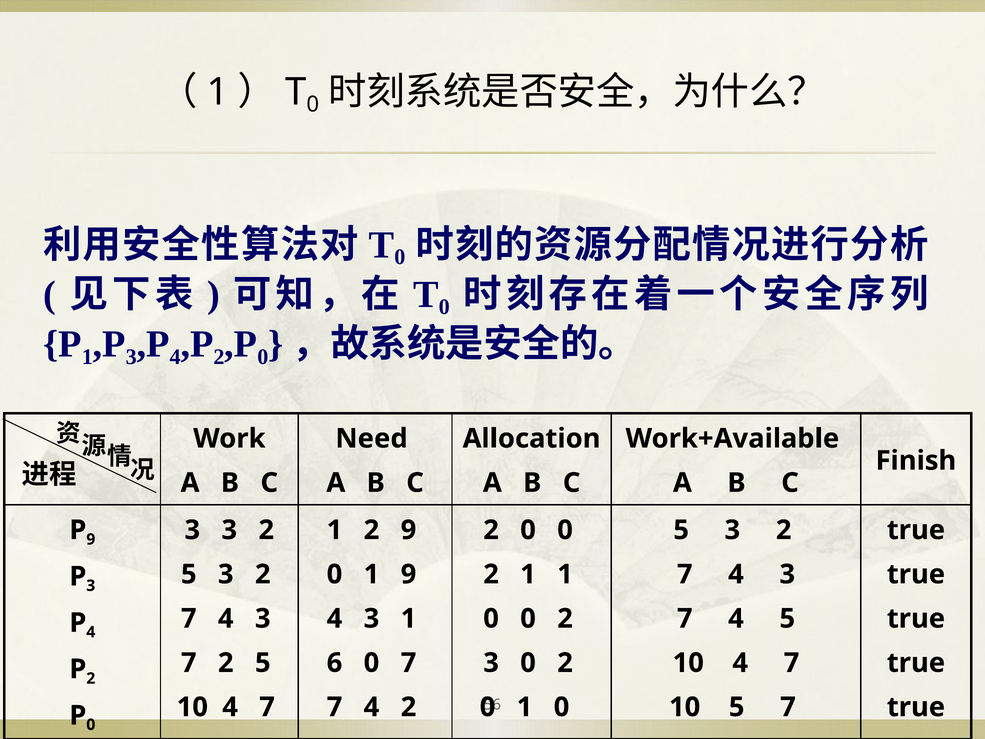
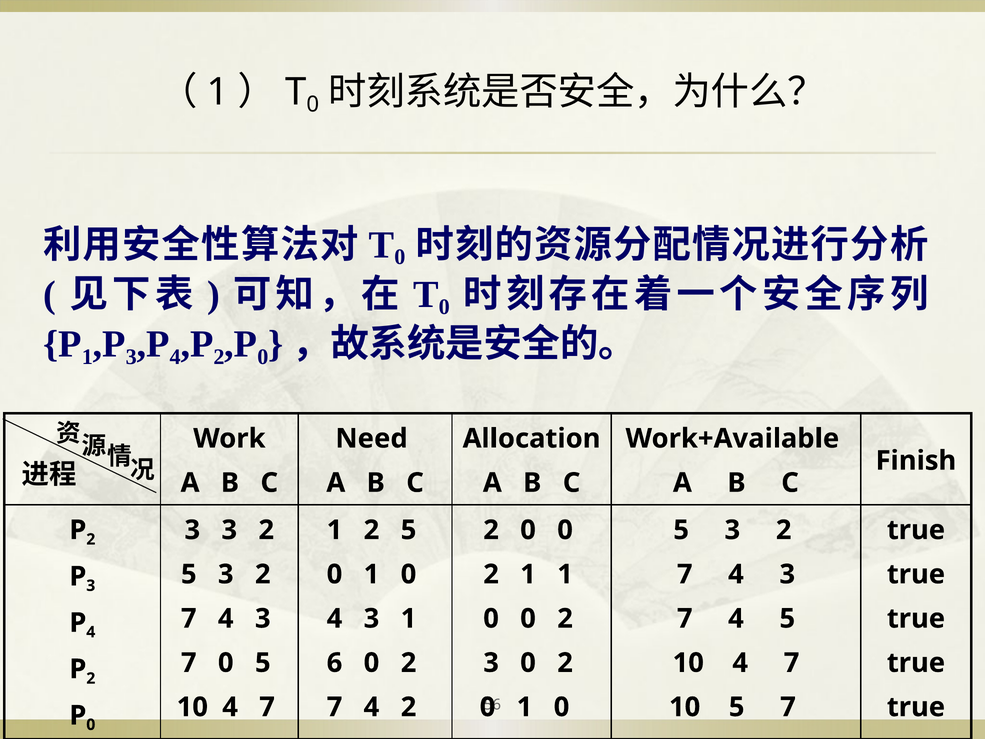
9: 9 -> 2 (91, 539)
1 2 9: 9 -> 5 (409, 530)
9: 9 -> 0 (409, 574)
7 2: 2 -> 0 (226, 663)
6 0 7: 7 -> 2 (409, 663)
